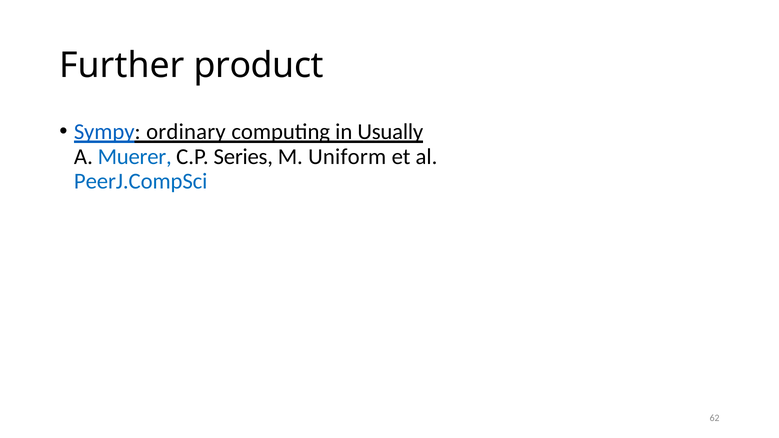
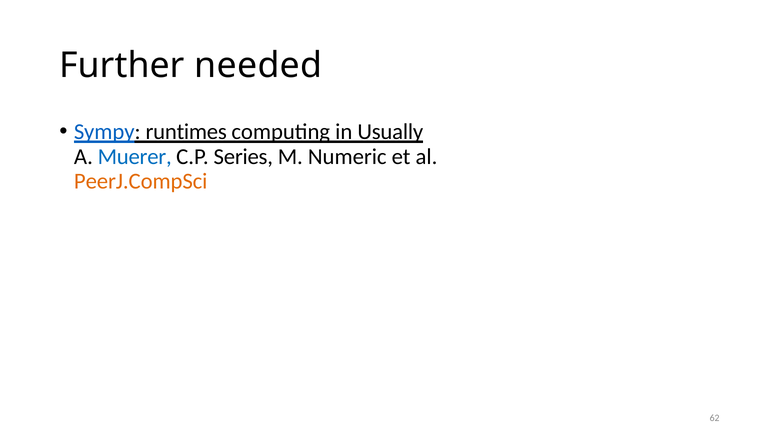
product: product -> needed (258, 65)
ordinary: ordinary -> runtimes (186, 132)
Uniform: Uniform -> Numeric (347, 157)
PeerJ.CompSci colour: blue -> orange (141, 181)
